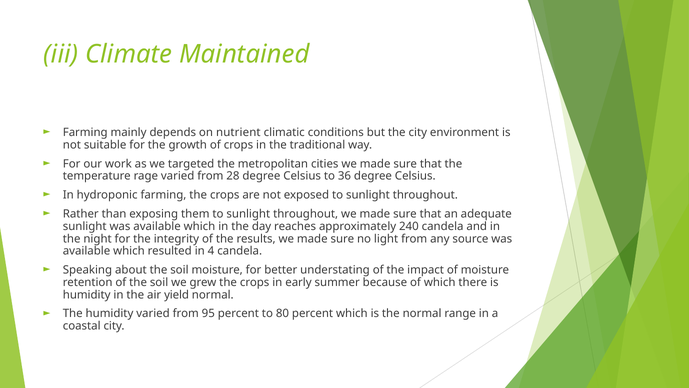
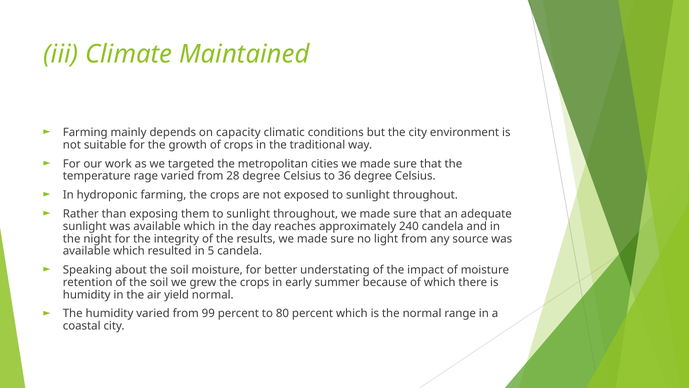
nutrient: nutrient -> capacity (238, 132)
4: 4 -> 5 (211, 251)
95: 95 -> 99 (208, 313)
